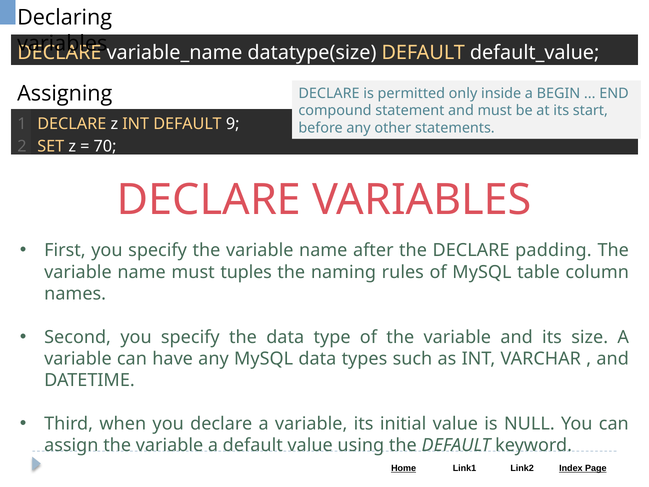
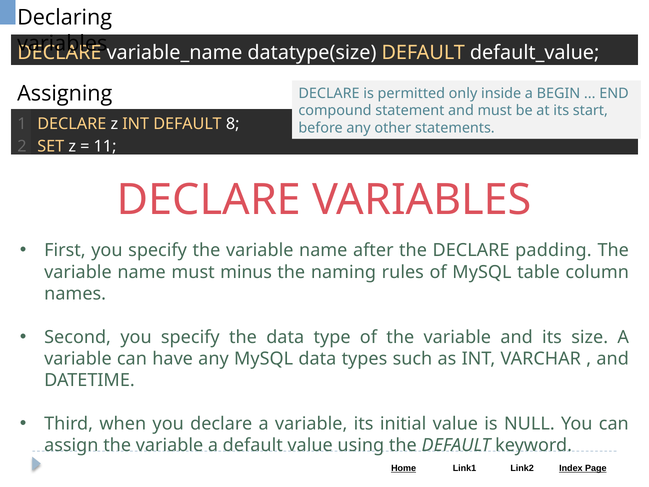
9: 9 -> 8 (233, 124)
70: 70 -> 11 (105, 146)
tuples: tuples -> minus (246, 272)
